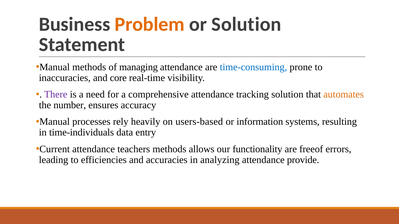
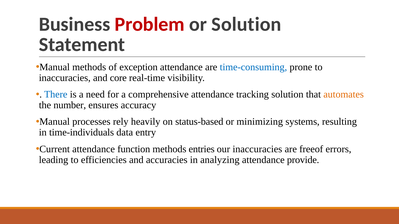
Problem colour: orange -> red (150, 24)
managing: managing -> exception (139, 67)
There colour: purple -> blue (56, 95)
users-based: users-based -> status-based (199, 122)
information: information -> minimizing (260, 122)
teachers: teachers -> function (134, 149)
allows: allows -> entries (202, 149)
our functionality: functionality -> inaccuracies (257, 149)
